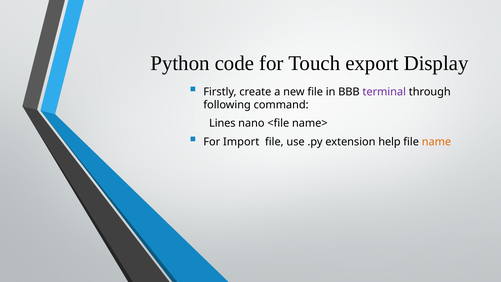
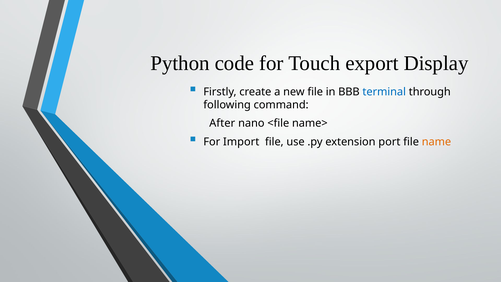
terminal colour: purple -> blue (384, 92)
Lines: Lines -> After (222, 123)
help: help -> port (389, 142)
